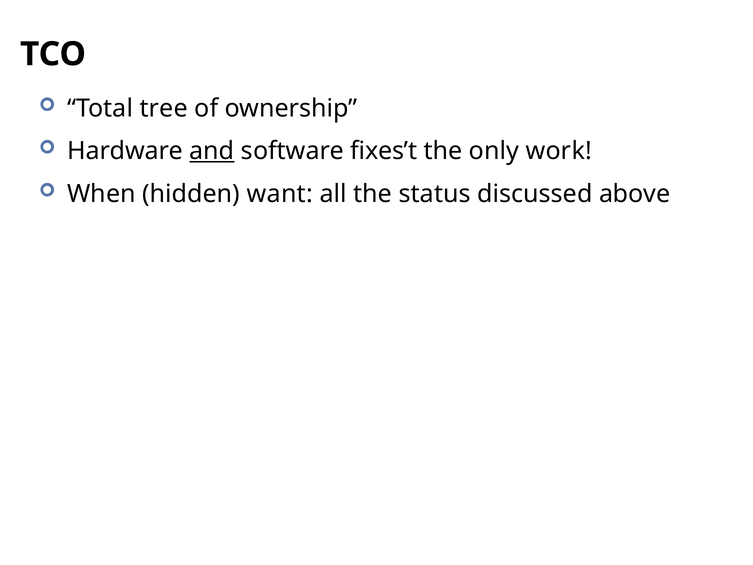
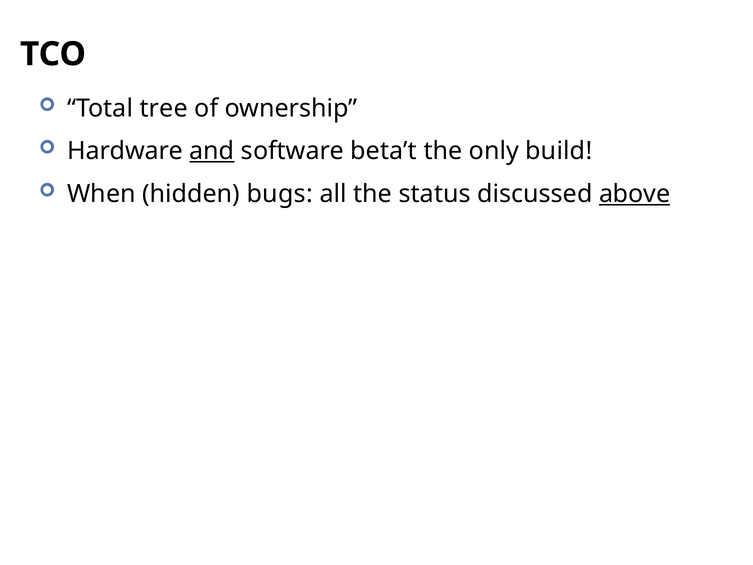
fixes’t: fixes’t -> beta’t (384, 151)
work: work -> build (559, 151)
want: want -> bugs (280, 194)
above underline: none -> present (635, 194)
